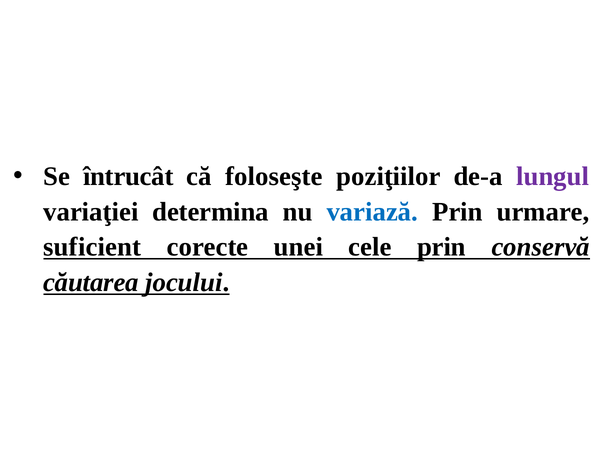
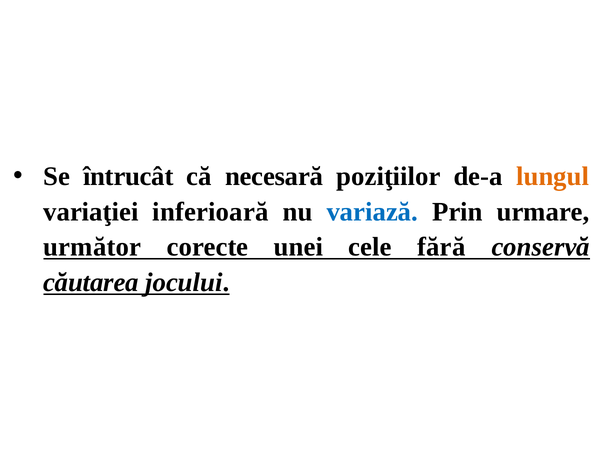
foloseşte: foloseşte -> necesară (274, 176)
lungul colour: purple -> orange (553, 176)
determina: determina -> inferioară (210, 212)
suficient: suficient -> următor (92, 247)
cele prin: prin -> fără (441, 247)
